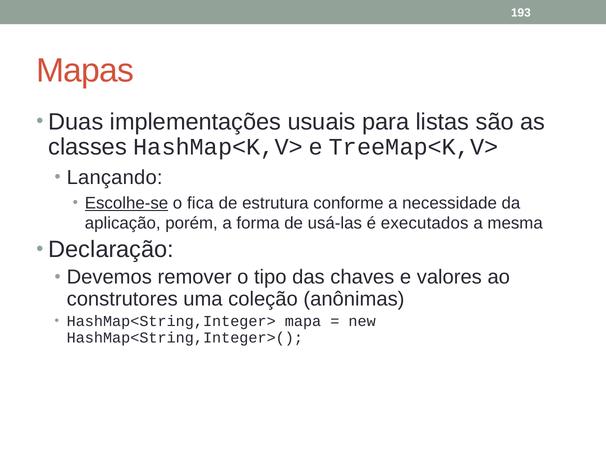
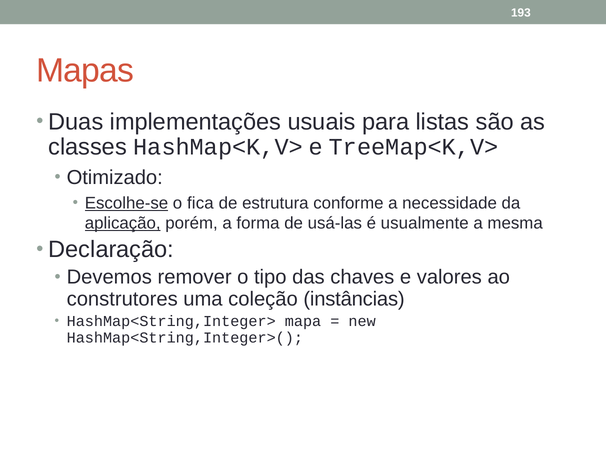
Lançando: Lançando -> Otimizado (115, 177)
aplicação underline: none -> present (123, 223)
executados: executados -> usualmente (425, 223)
anônimas: anônimas -> instâncias (354, 299)
